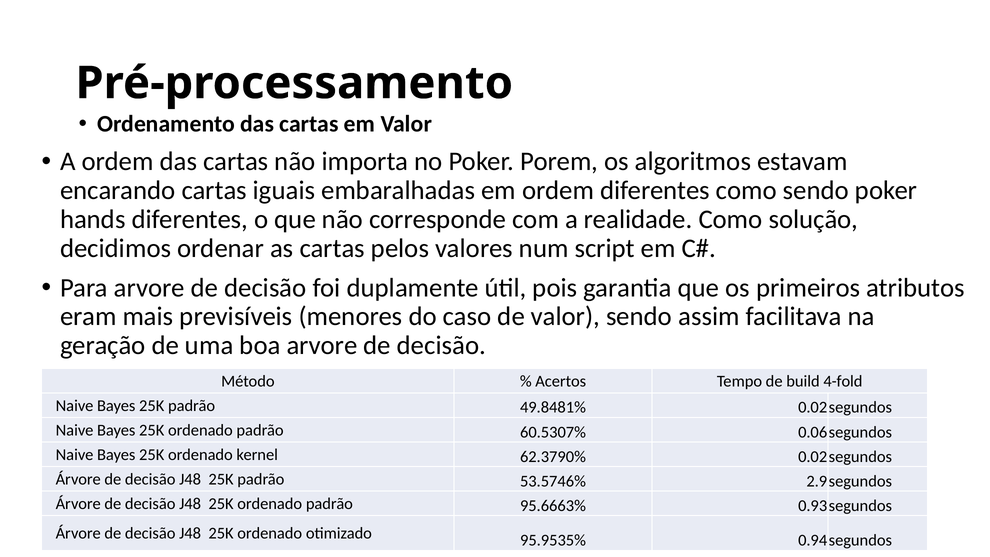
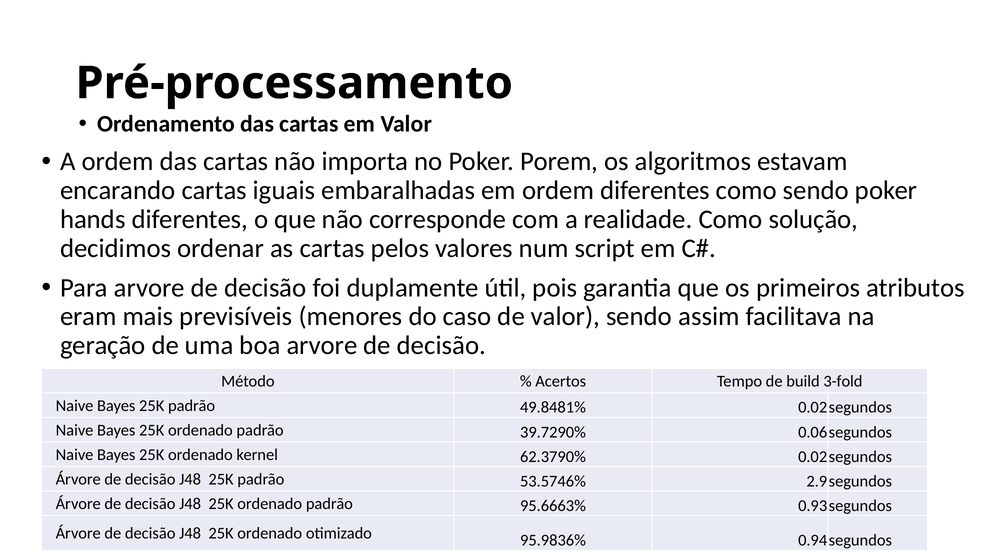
4-fold: 4-fold -> 3-fold (843, 381)
60.5307%: 60.5307% -> 39.7290% (553, 432)
95.9535%: 95.9535% -> 95.9836% (553, 540)
